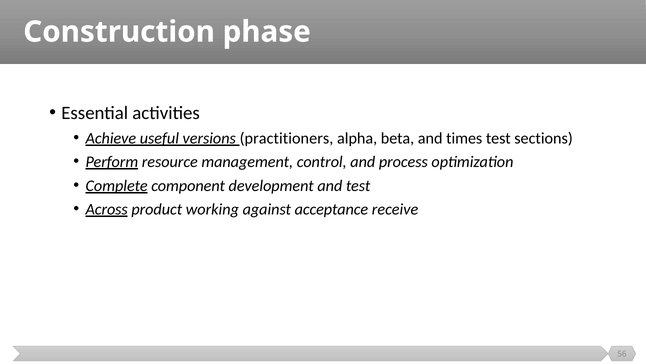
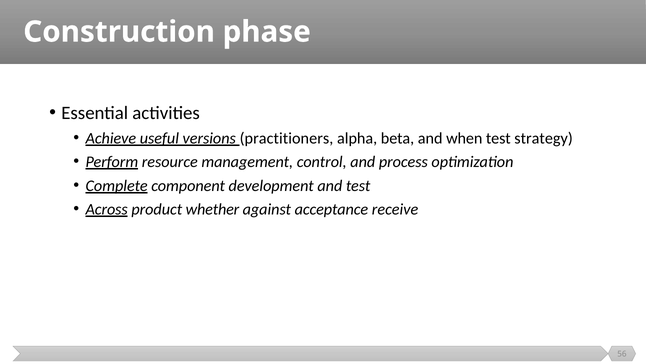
times: times -> when (464, 138)
sections: sections -> strategy (544, 138)
working: working -> whether (212, 209)
